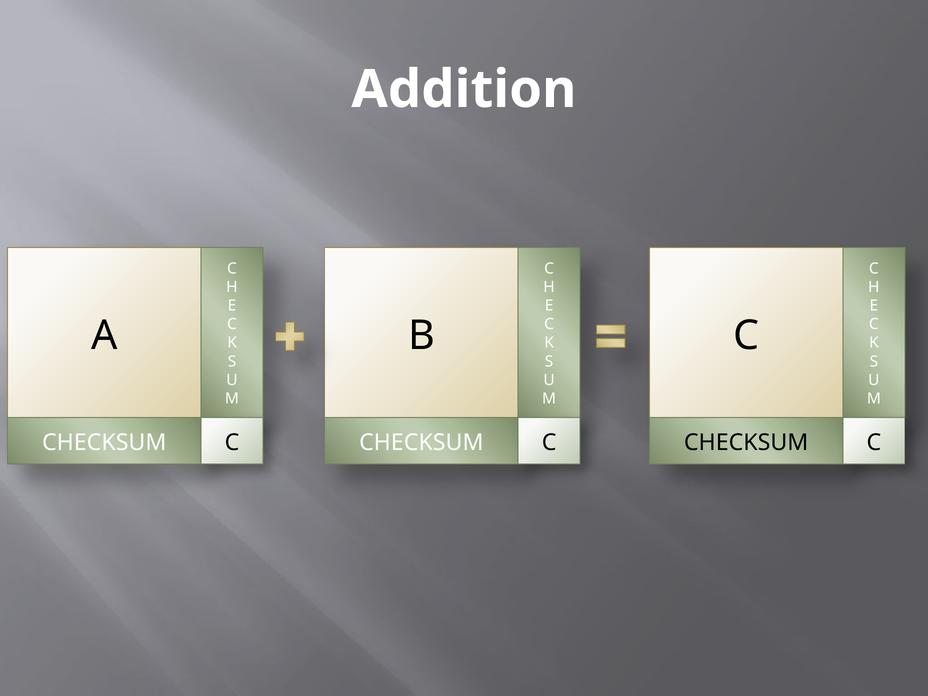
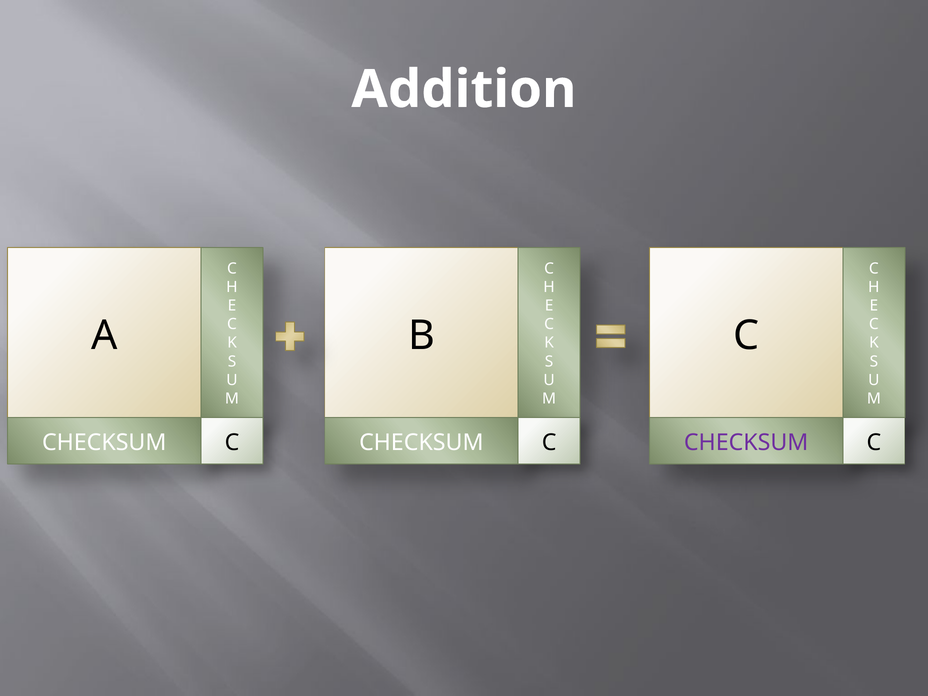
CHECKSUM colour: black -> purple (746, 442)
